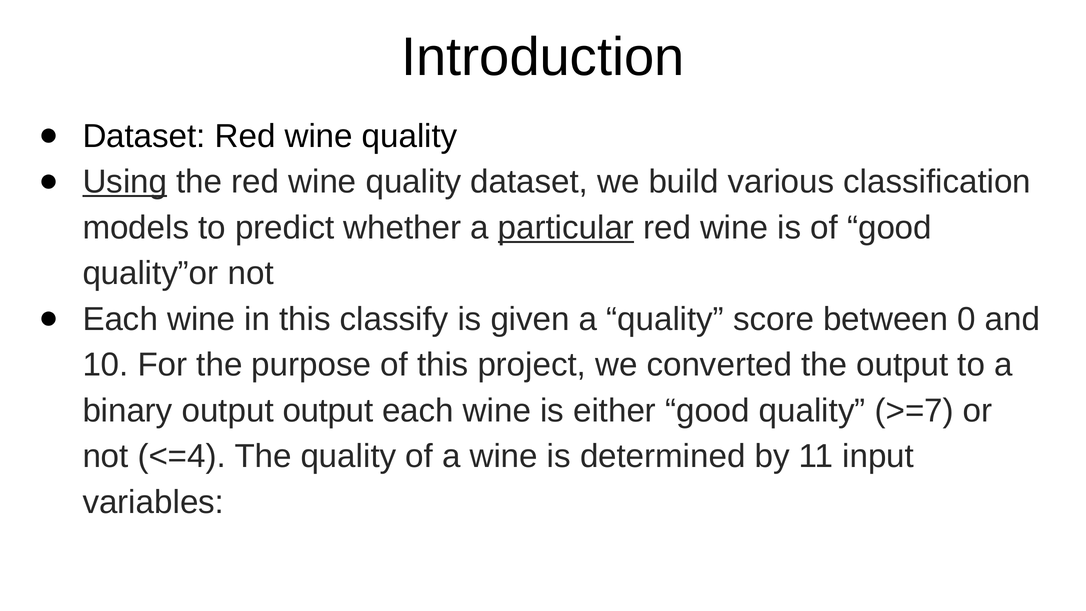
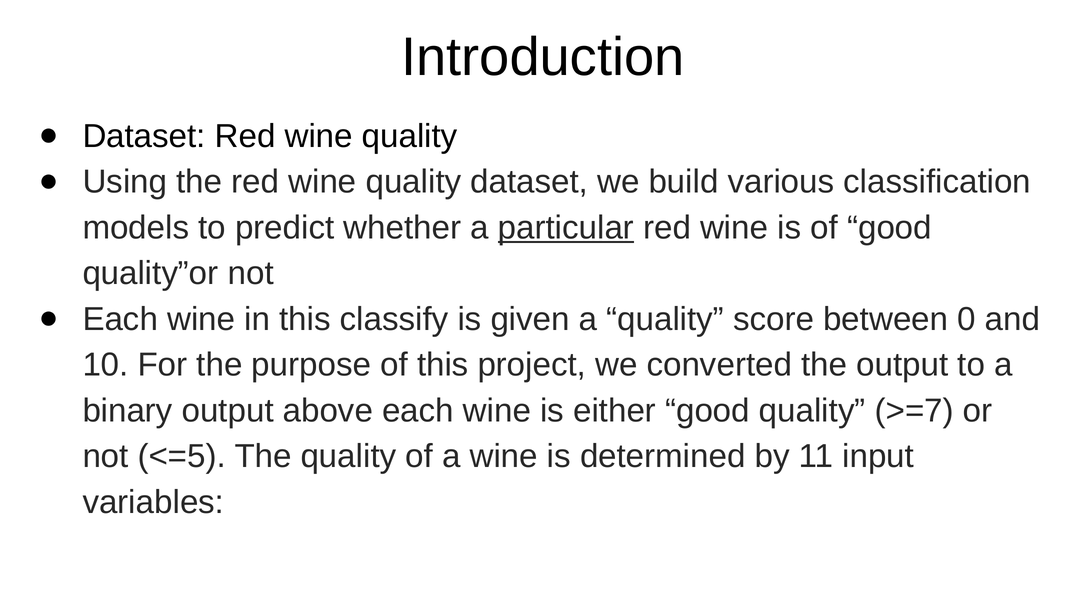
Using underline: present -> none (125, 182)
output output: output -> above (328, 411)
<=4: <=4 -> <=5 (182, 456)
